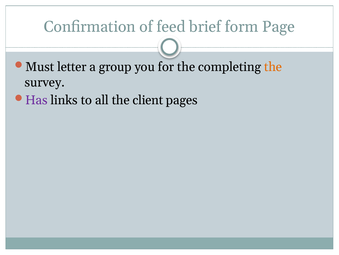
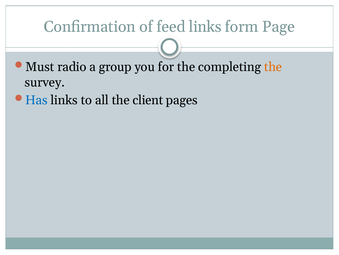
feed brief: brief -> links (205, 27)
letter: letter -> radio (72, 67)
Has colour: purple -> blue (36, 100)
